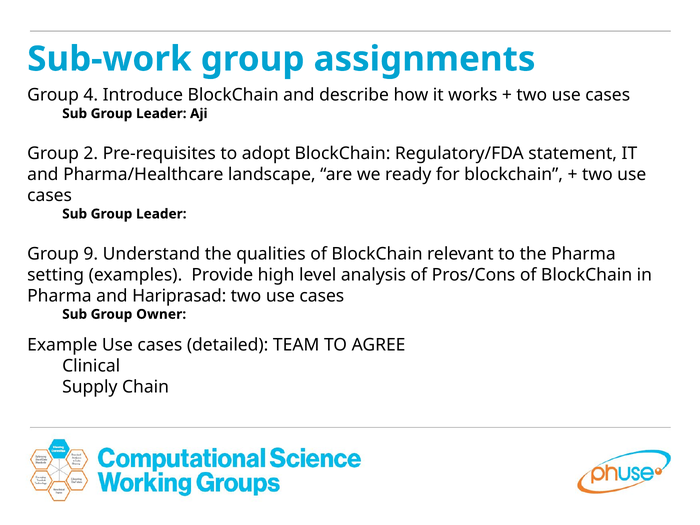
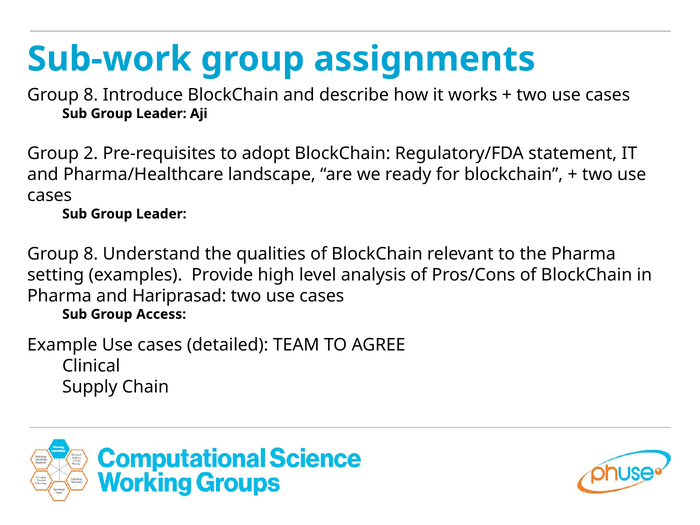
4: 4 -> 8 (91, 95)
9: 9 -> 8 (91, 254)
Owner: Owner -> Access (161, 314)
